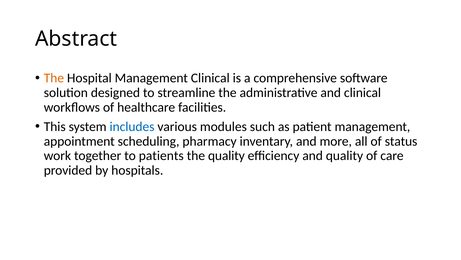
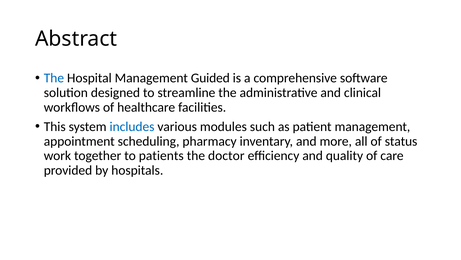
The colour: orange -> blue (54, 78)
Management Clinical: Clinical -> Guided (210, 78)
the quality: quality -> doctor (226, 155)
